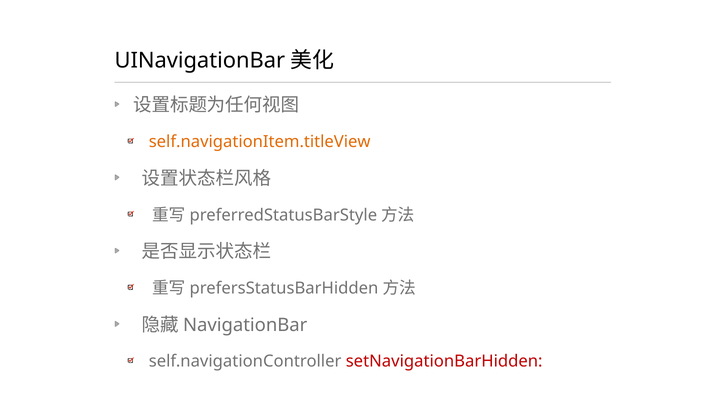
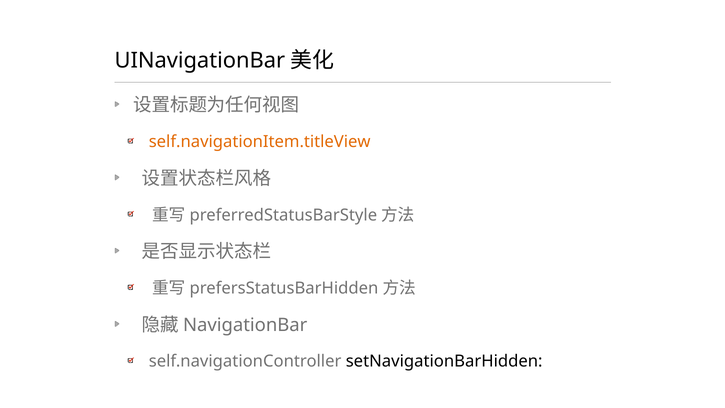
setNavigationBarHidden colour: red -> black (444, 361)
